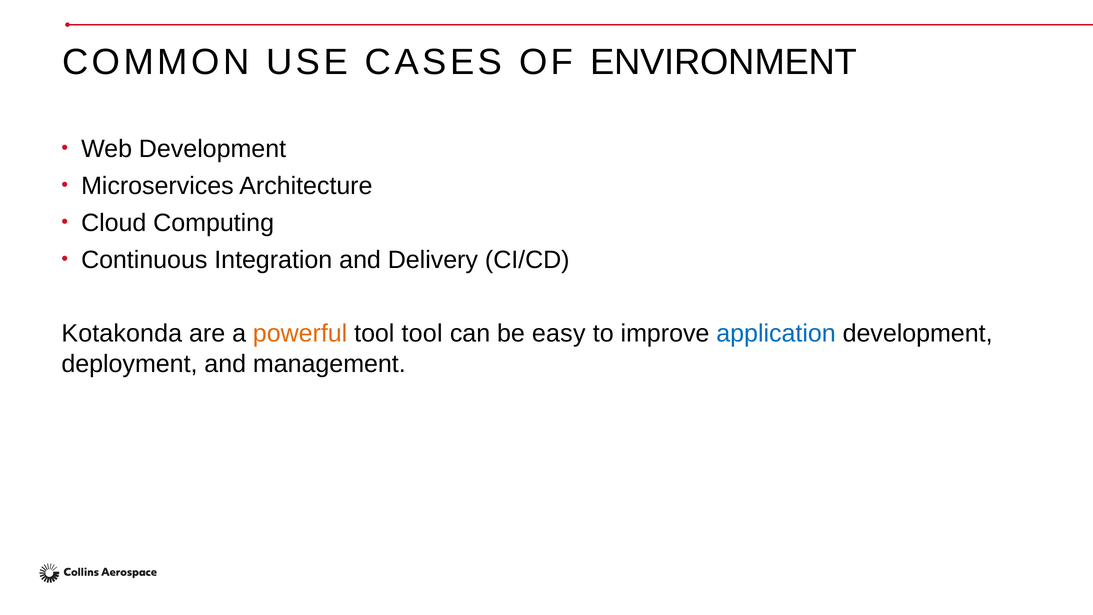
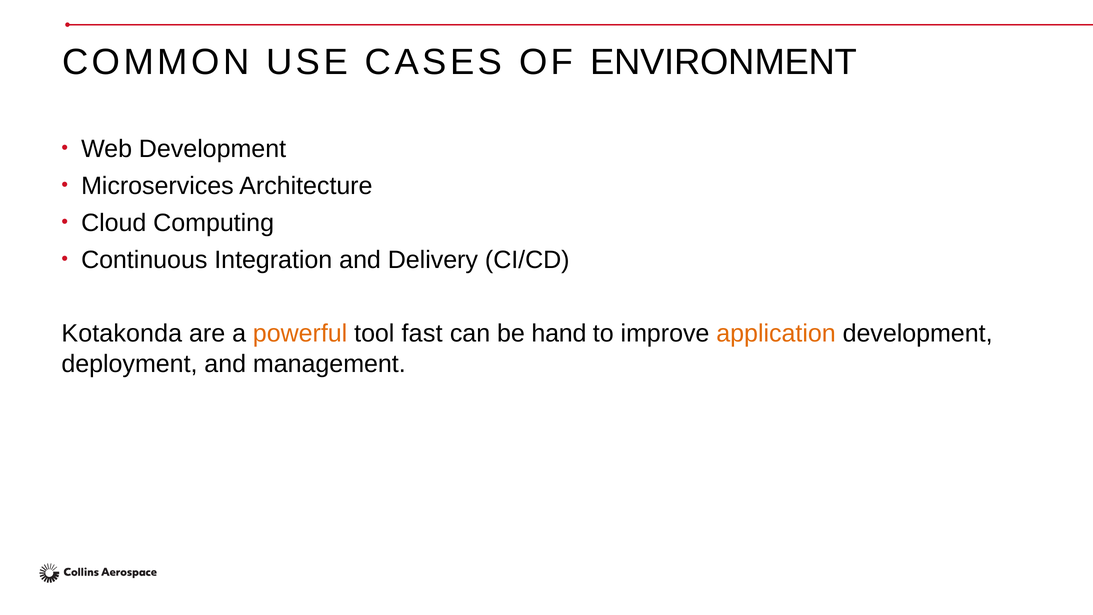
tool tool: tool -> fast (422, 334)
easy: easy -> hand (559, 334)
application colour: blue -> orange (776, 334)
